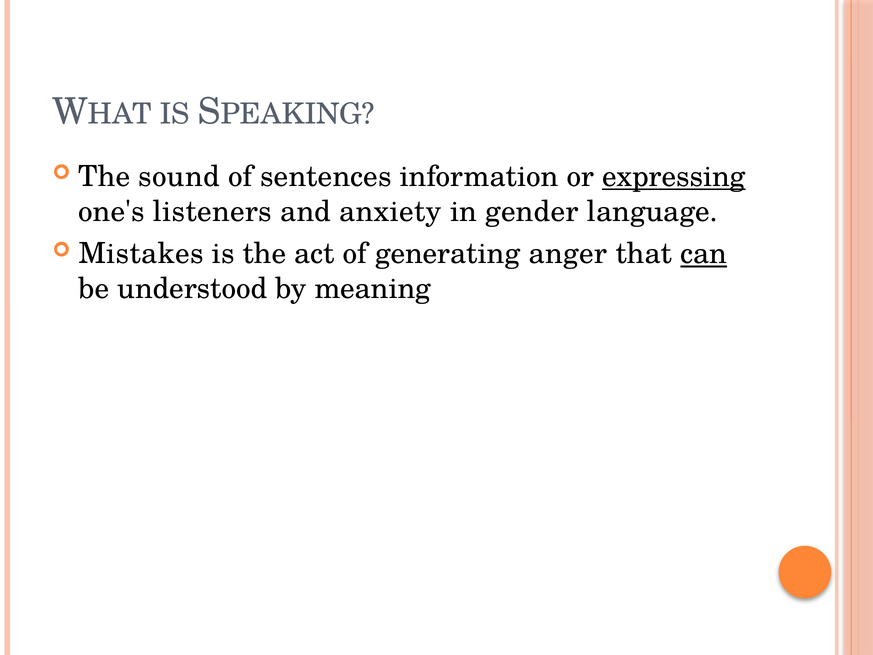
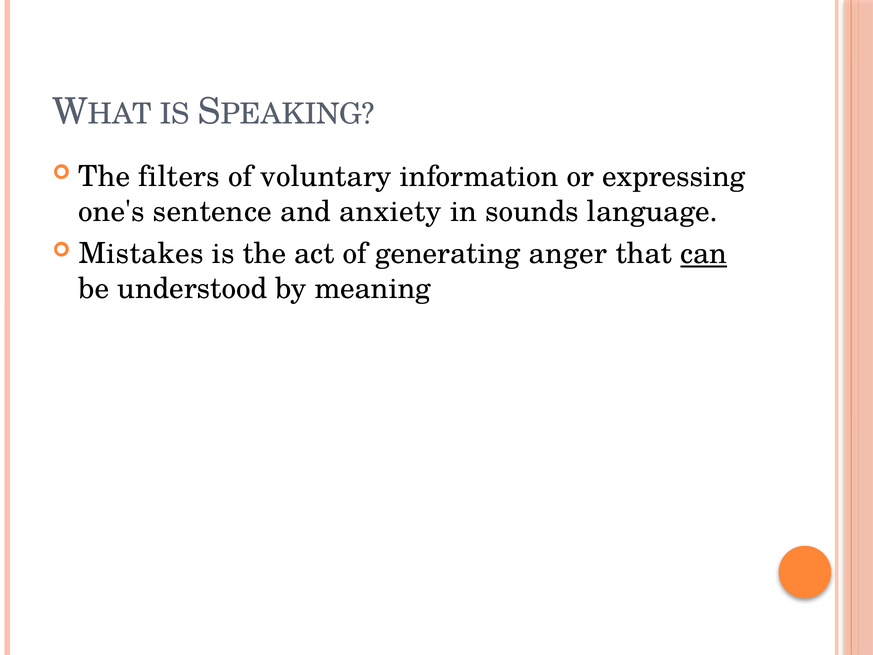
sound: sound -> filters (179, 177)
sentences: sentences -> voluntary (326, 177)
expressing underline: present -> none (674, 177)
listeners: listeners -> sentence (212, 212)
gender: gender -> sounds (532, 212)
